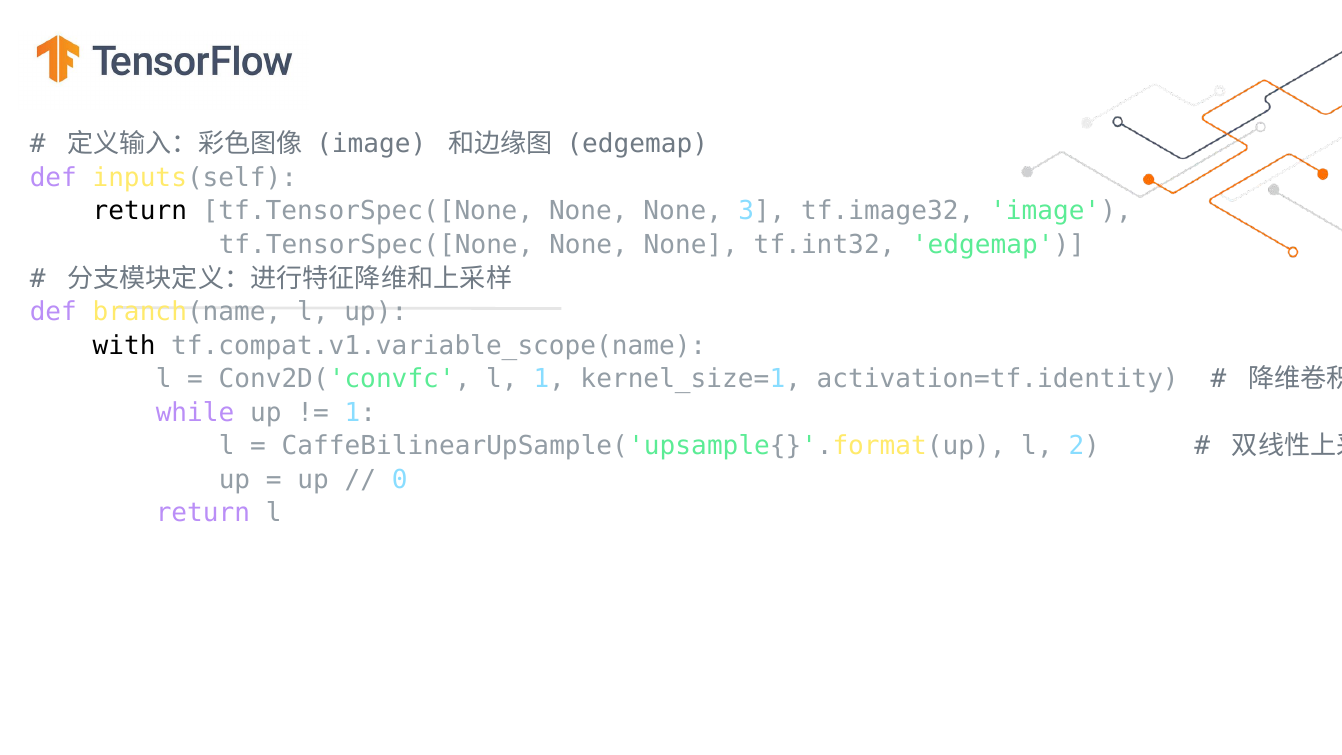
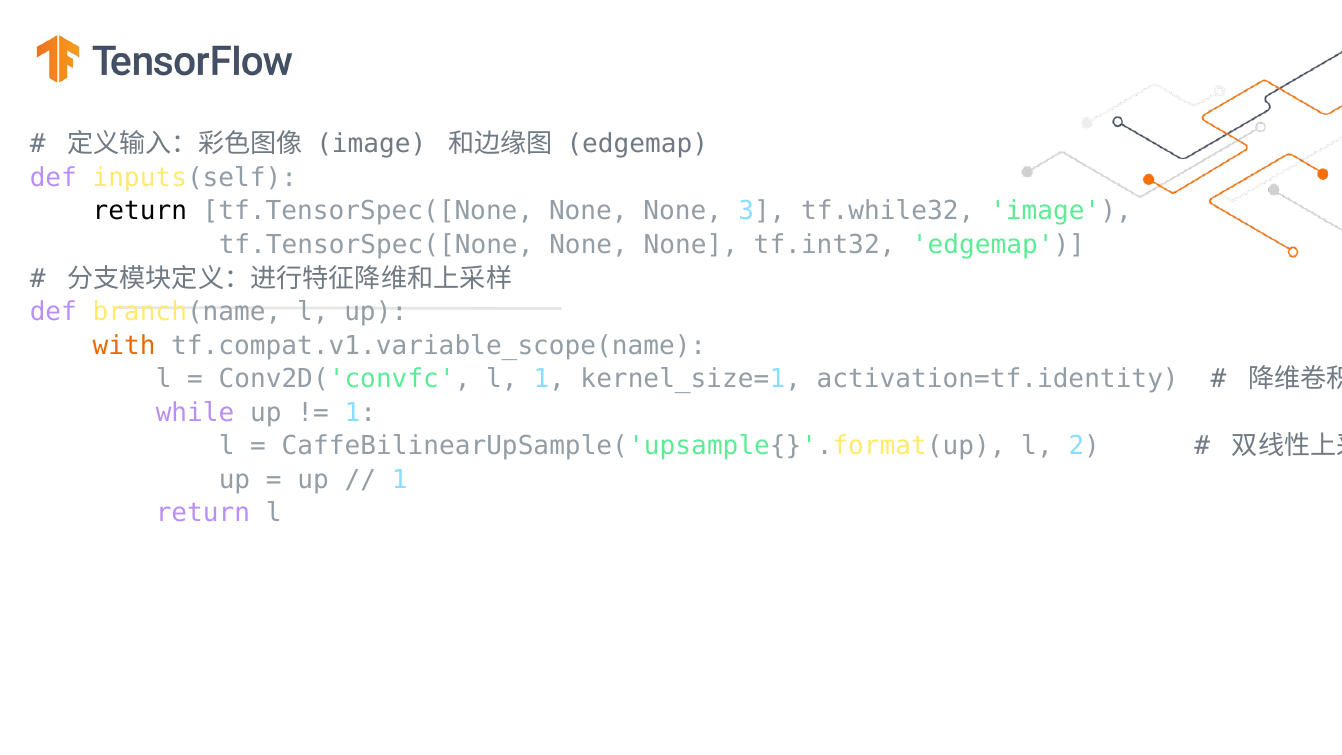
tf.image32: tf.image32 -> tf.while32 (888, 211)
with colour: black -> orange (124, 345)
0: 0 -> 1 (400, 480)
